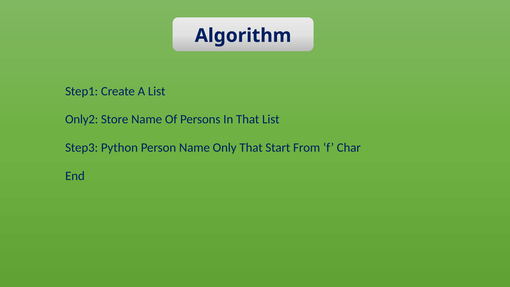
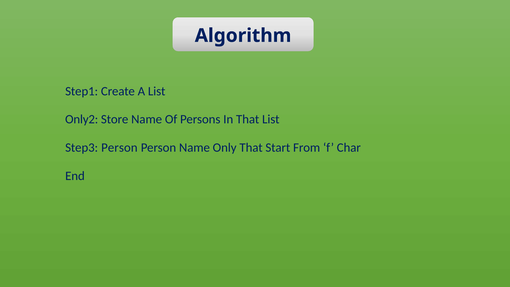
Step3 Python: Python -> Person (119, 148)
